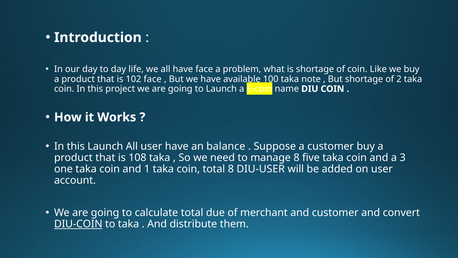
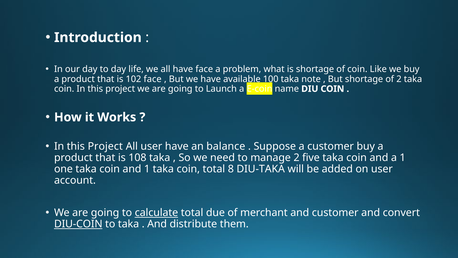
Launch: Launch -> Project (105, 146)
manage 8: 8 -> 2 (297, 158)
a 3: 3 -> 1 (403, 158)
DIU-USER: DIU-USER -> DIU-TAKA (261, 169)
calculate underline: none -> present (156, 212)
